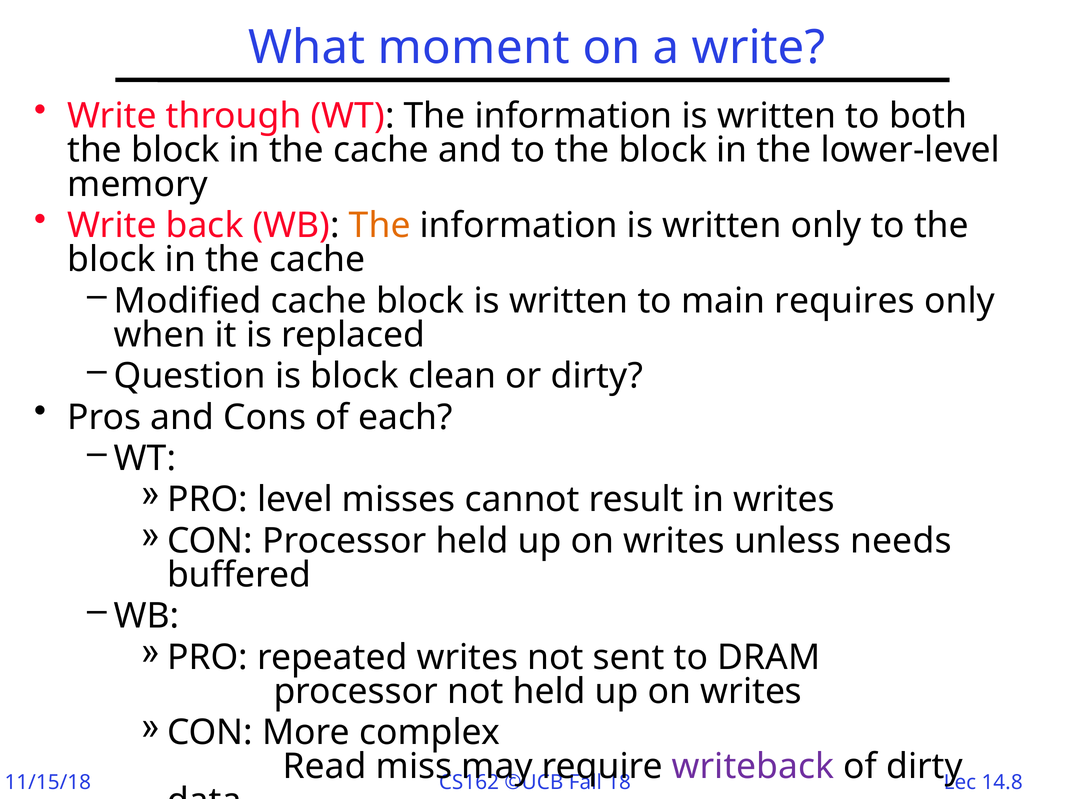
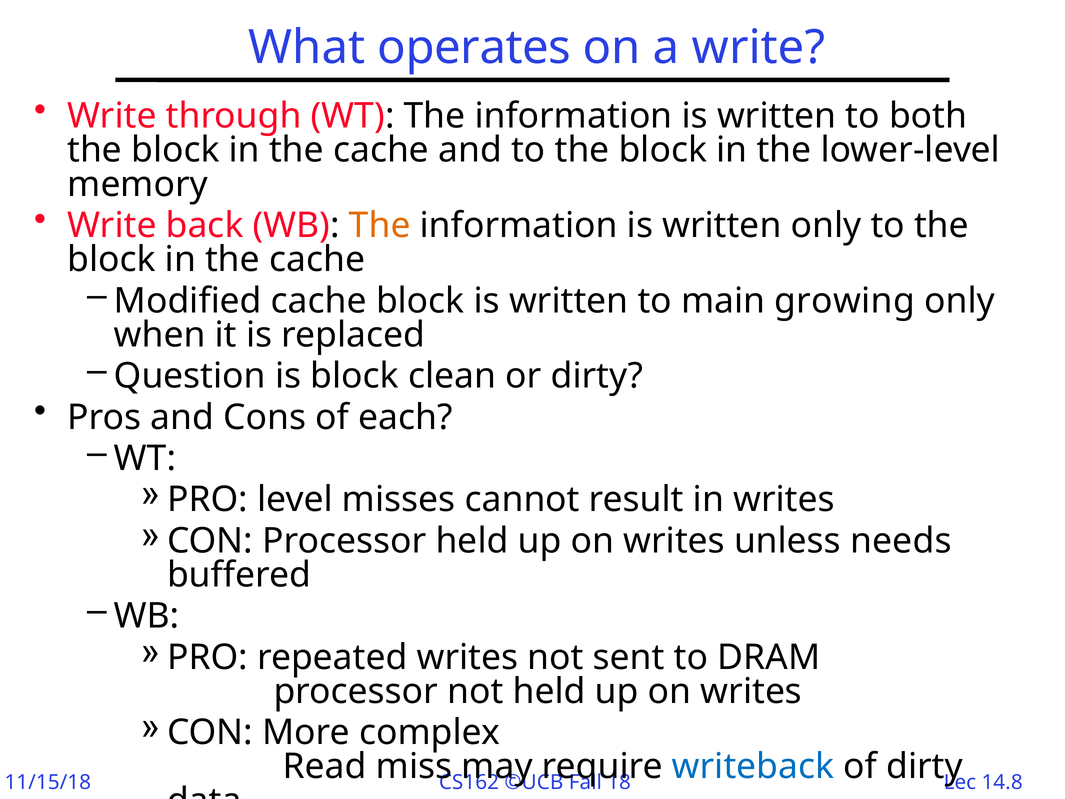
moment: moment -> operates (474, 48)
requires: requires -> growing (845, 301)
writeback colour: purple -> blue (753, 766)
